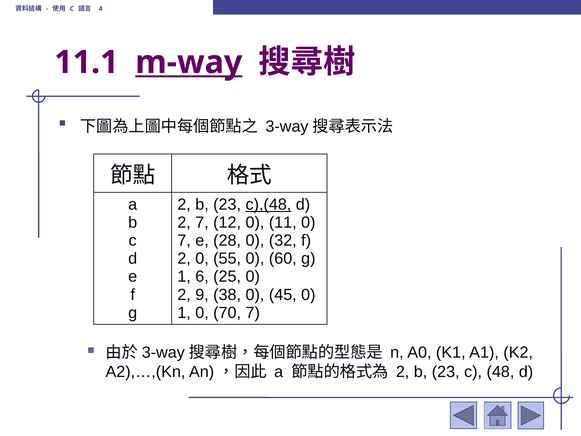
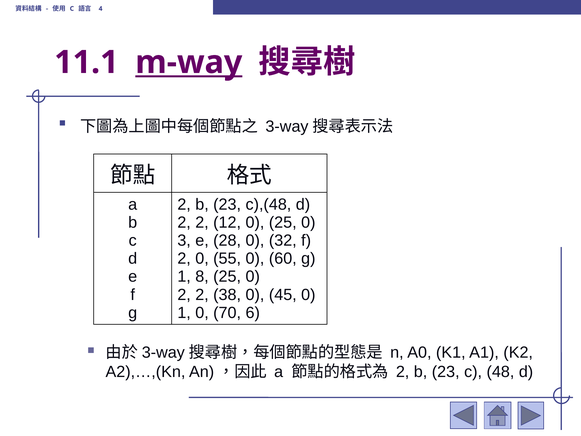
c),(48 underline: present -> none (268, 204)
7: 7 -> 2 (202, 222)
0 11: 11 -> 25 (283, 222)
7: 7 -> 3 (184, 240)
6: 6 -> 8 (202, 277)
9: 9 -> 2 (202, 295)
70 7: 7 -> 6 (253, 313)
